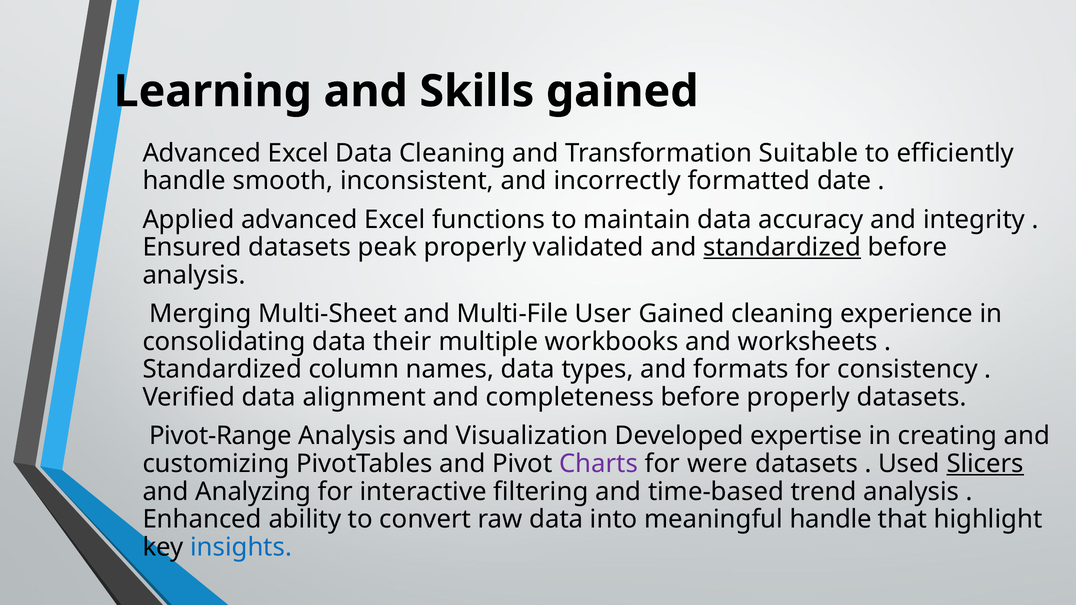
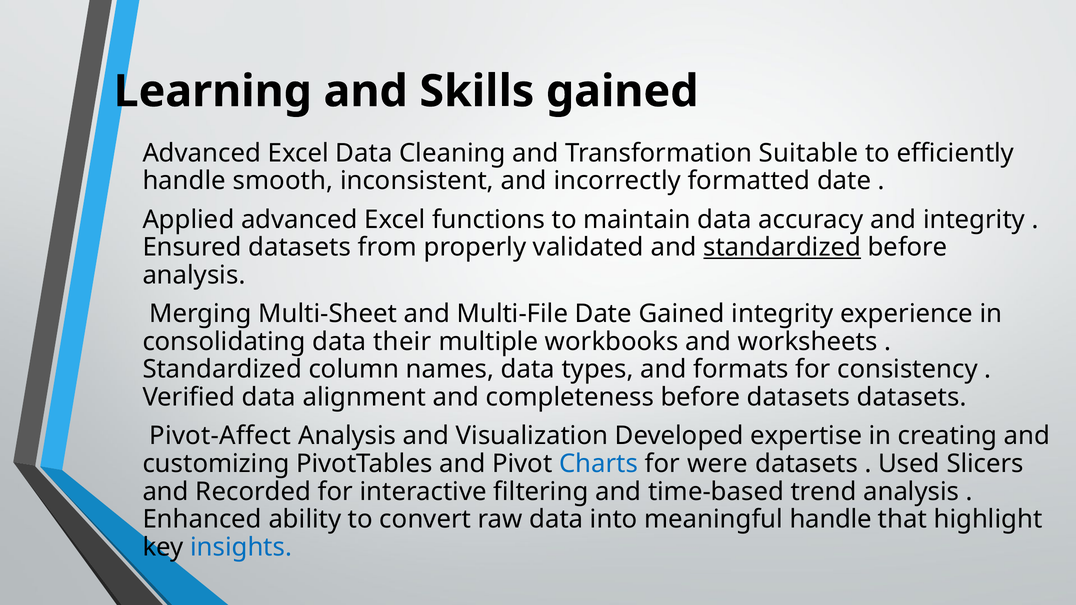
peak: peak -> from (387, 247)
Multi-File User: User -> Date (603, 314)
Gained cleaning: cleaning -> integrity (783, 314)
before properly: properly -> datasets (798, 397)
Pivot-Range: Pivot-Range -> Pivot-Affect (220, 436)
Charts colour: purple -> blue (599, 464)
Slicers underline: present -> none (985, 464)
Analyzing: Analyzing -> Recorded (253, 492)
